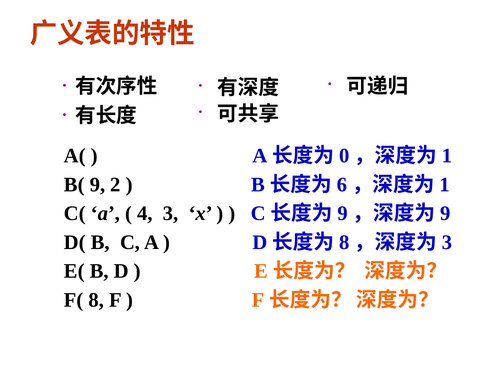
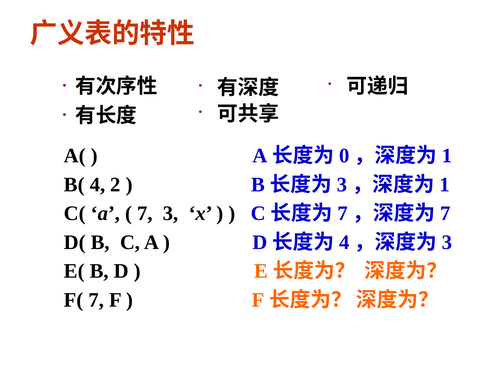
B( 9: 9 -> 4 (97, 185)
6: 6 -> 3 (342, 185)
4: 4 -> 7 (145, 214)
9: 9 -> 7 (343, 214)
9: 9 -> 7 (445, 214)
8: 8 -> 4 (344, 242)
F( 8: 8 -> 7 (96, 300)
